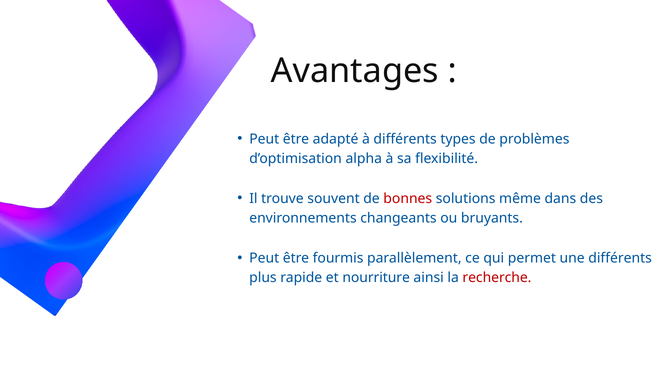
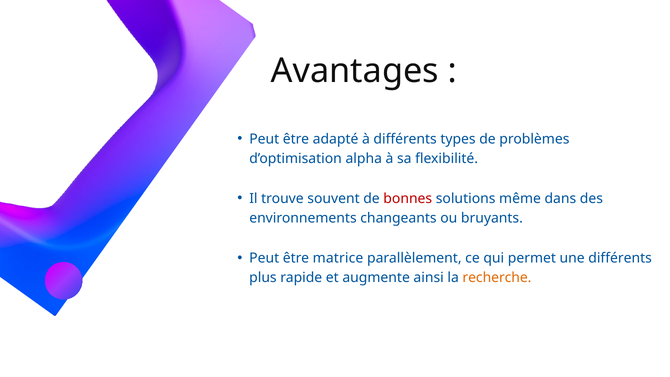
fourmis: fourmis -> matrice (338, 258)
nourriture: nourriture -> augmente (376, 278)
recherche colour: red -> orange (497, 278)
